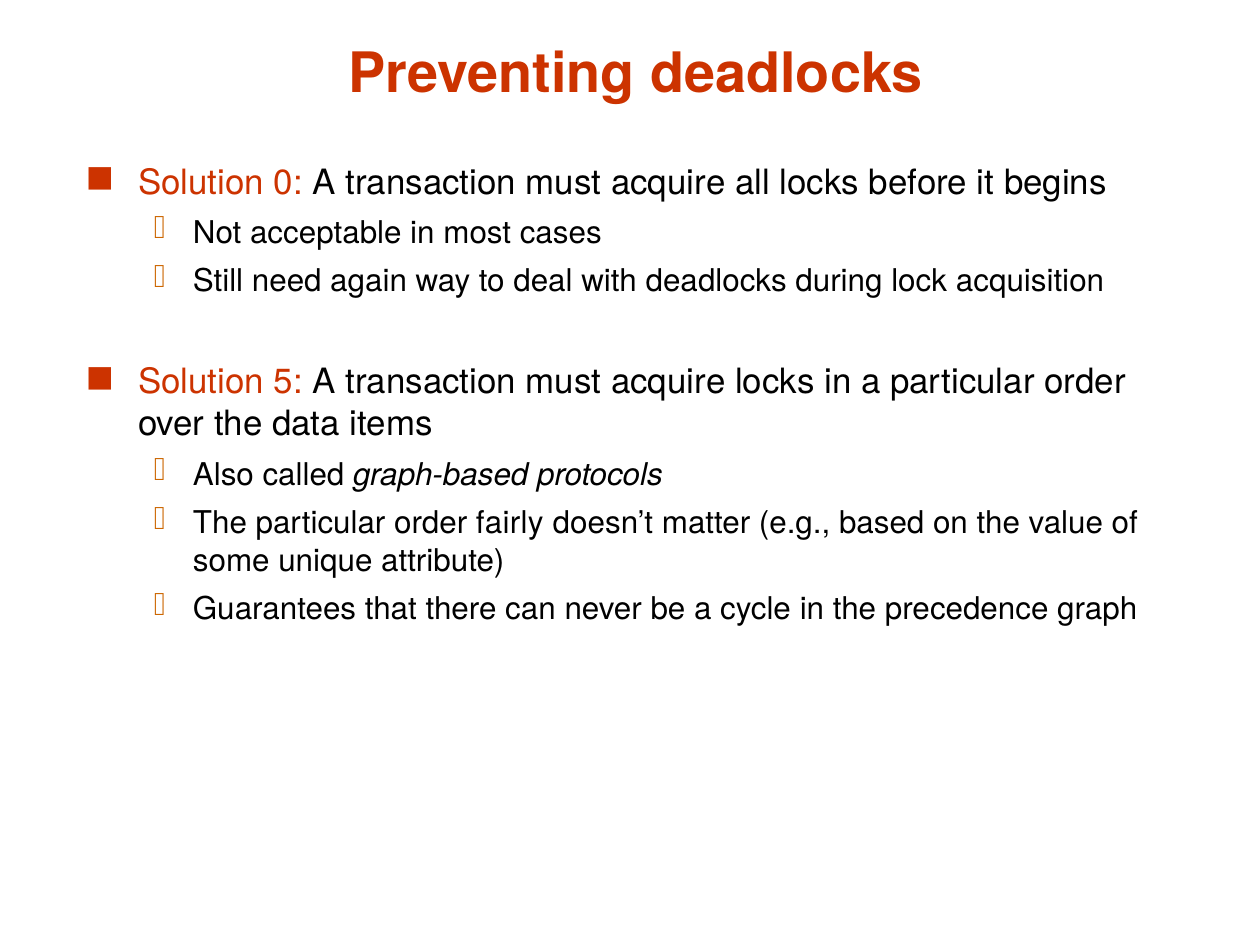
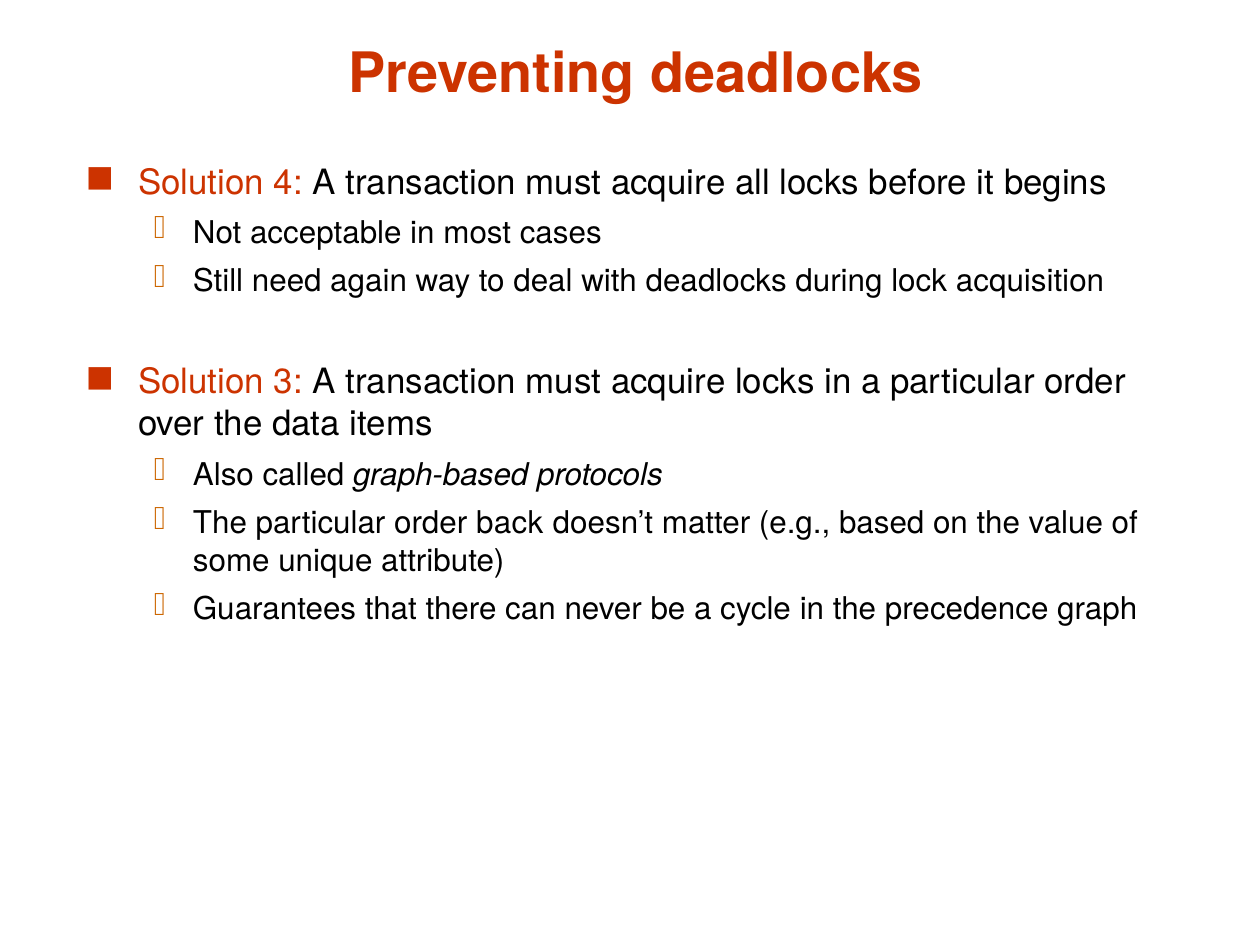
0: 0 -> 4 (288, 183)
5: 5 -> 3 (288, 383)
fairly: fairly -> back (510, 523)
